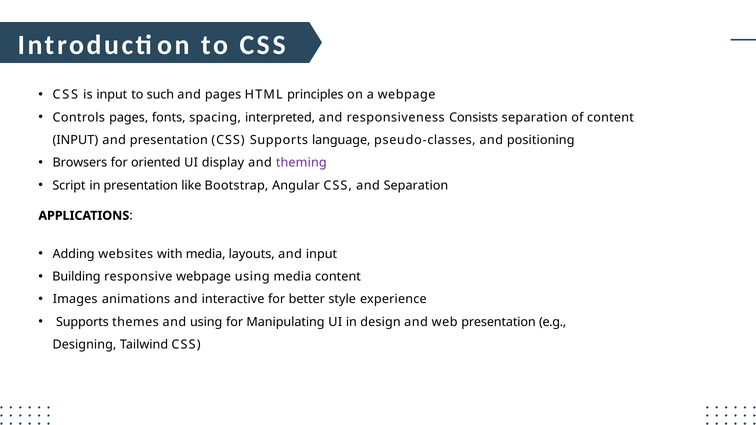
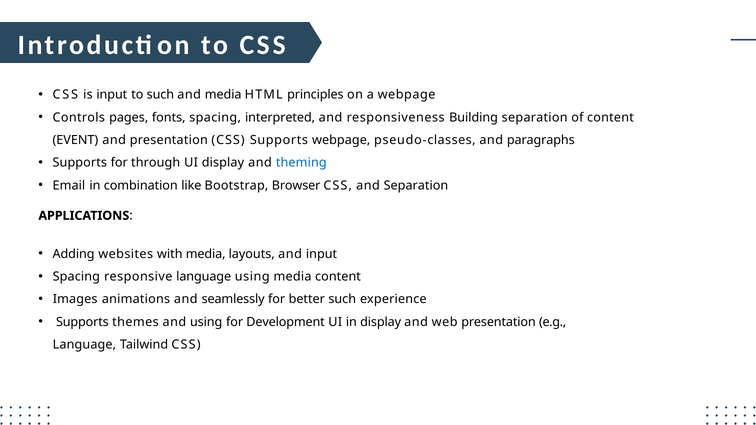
and pages: pages -> media (223, 95)
Consists: Consists -> Building (474, 118)
INPUT: INPUT -> EVENT (75, 140)
Supports language: language -> webpage (341, 140)
positioning: positioning -> paragraphs (541, 140)
Browsers: Browsers -> Supports (80, 163)
oriented: oriented -> through (156, 163)
theming colour: purple -> blue (301, 163)
Script: Script -> Email (69, 186)
in presentation: presentation -> combination (141, 186)
Angular: Angular -> Browser (296, 186)
Building: Building -> Spacing (76, 277)
responsive webpage: webpage -> language (204, 277)
interactive: interactive -> seamlessly (233, 299)
better style: style -> such (342, 299)
Manipulating: Manipulating -> Development (286, 322)
in design: design -> display (381, 322)
Designing: Designing -> Language (84, 345)
